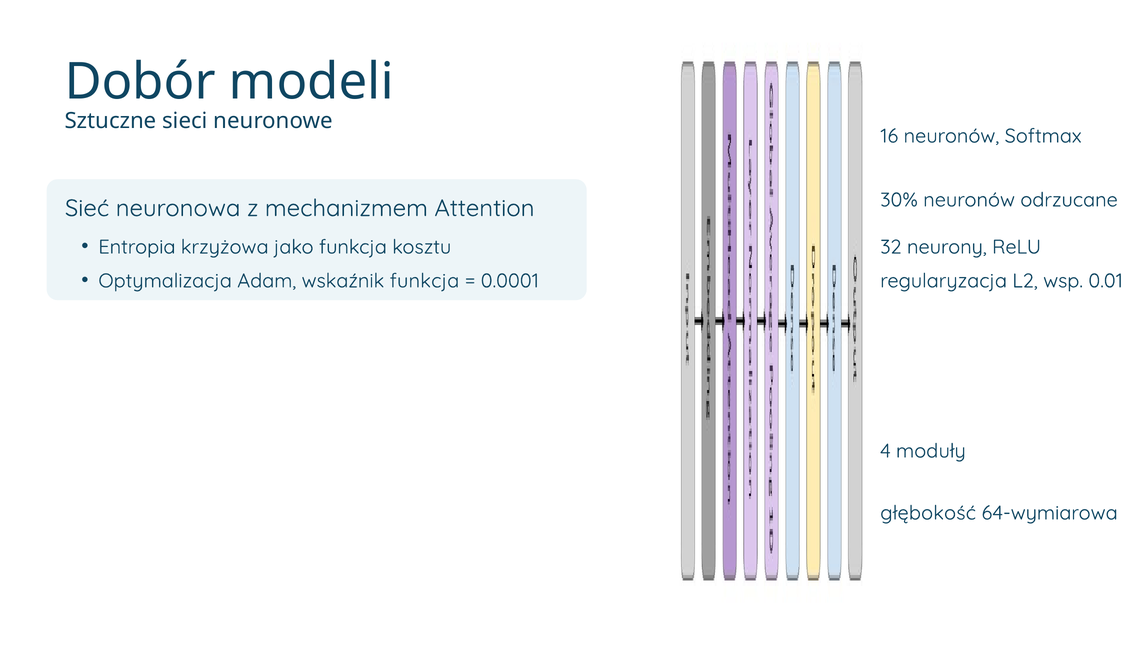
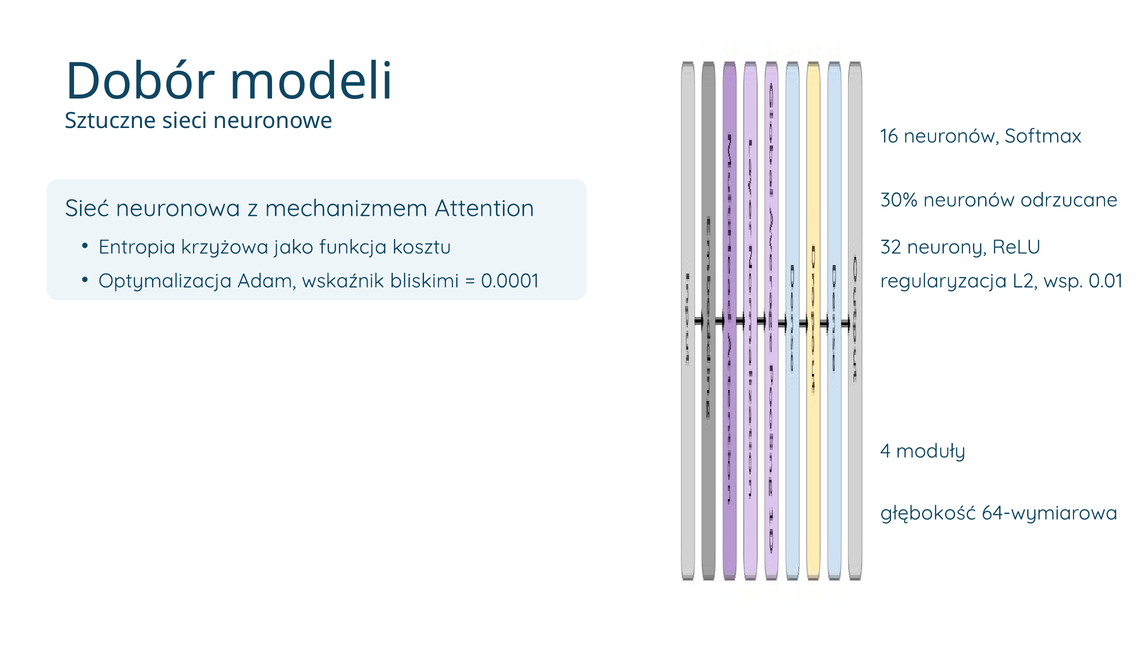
wskaźnik funkcja: funkcja -> bliskimi (424, 281)
